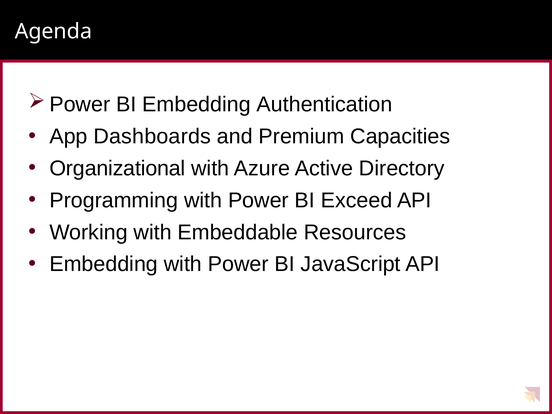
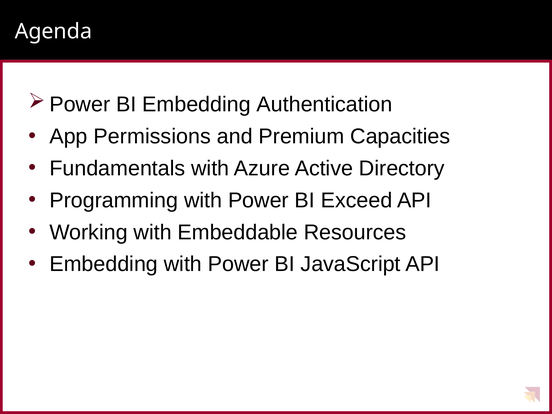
Dashboards: Dashboards -> Permissions (152, 136)
Organizational: Organizational -> Fundamentals (117, 168)
